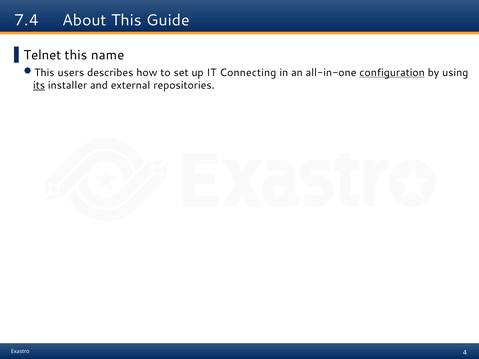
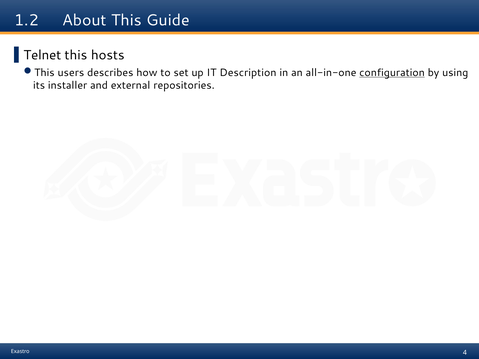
7.4: 7.4 -> 1.2 (27, 20)
name: name -> hosts (108, 55)
Connecting: Connecting -> Description (248, 73)
its underline: present -> none (39, 85)
